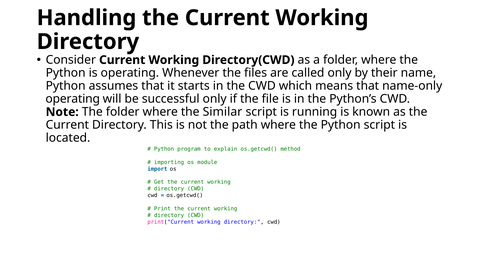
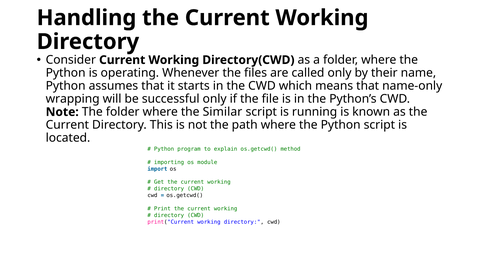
operating: operating -> wrapping (73, 99)
